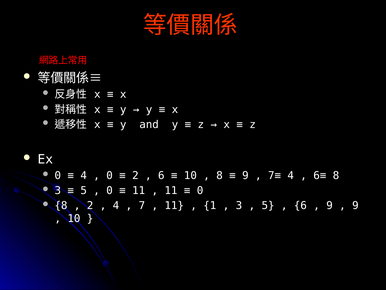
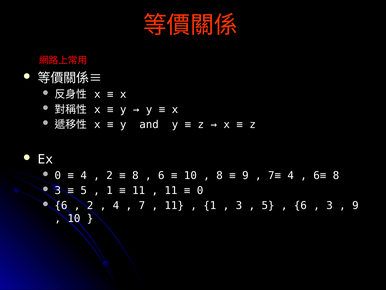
0: 0 -> 2 (110, 175)
2: 2 -> 8 (135, 175)
0: 0 -> 1 (110, 190)
8: 8 -> 6 (61, 205)
9: 9 -> 3 (329, 205)
